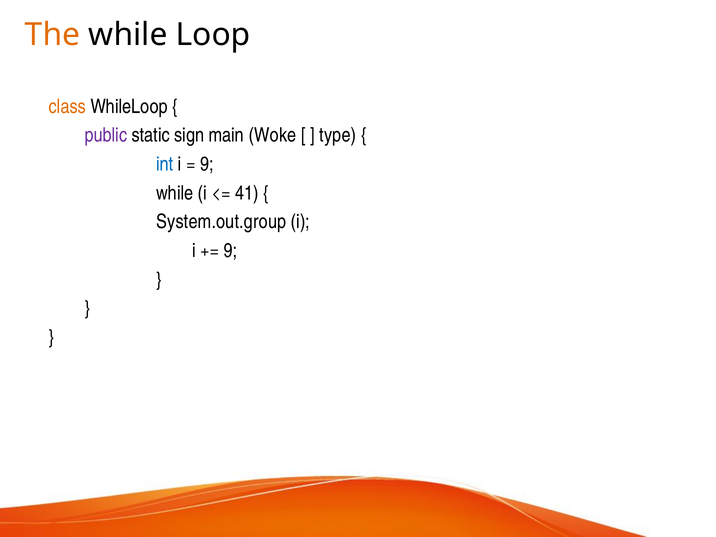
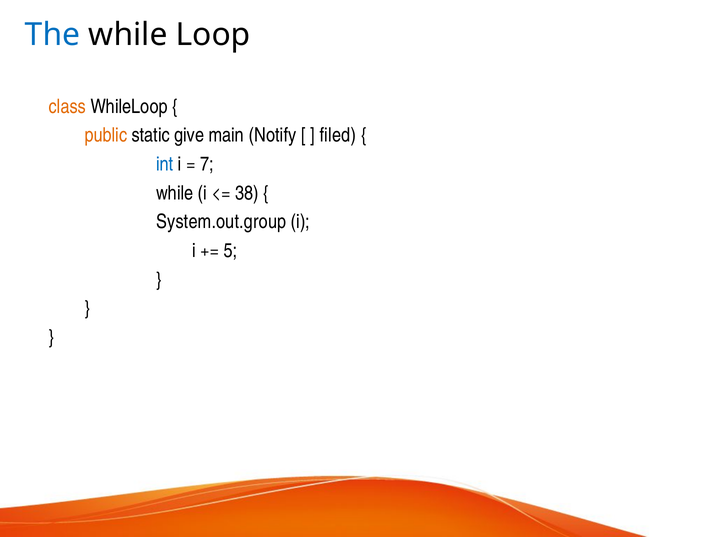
The colour: orange -> blue (53, 35)
public colour: purple -> orange (106, 135)
sign: sign -> give (189, 135)
Woke: Woke -> Notify (273, 135)
type: type -> filed (338, 135)
9: 9 -> 7 (207, 164)
41: 41 -> 38 (247, 193)
9: 9 -> 5 (231, 251)
